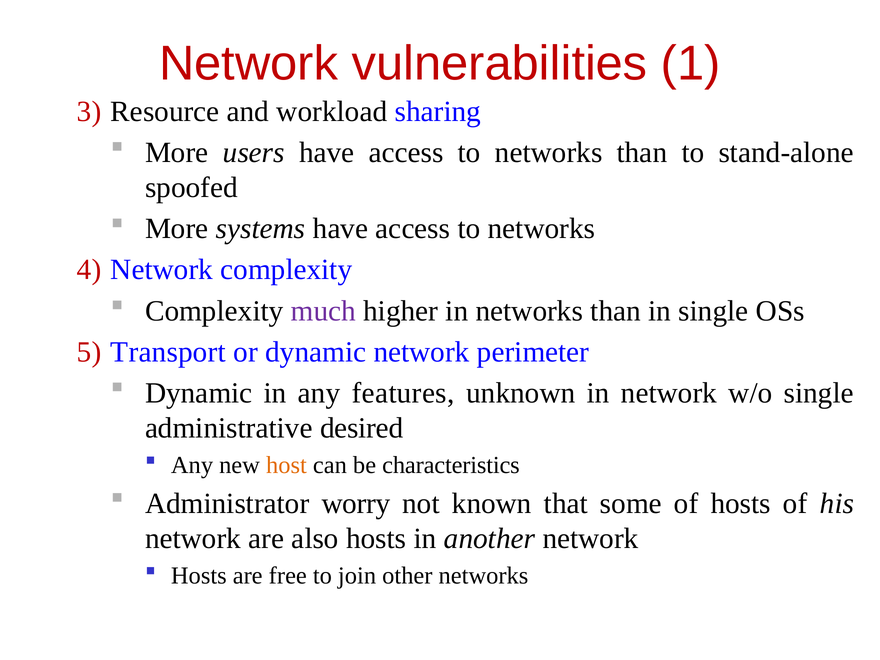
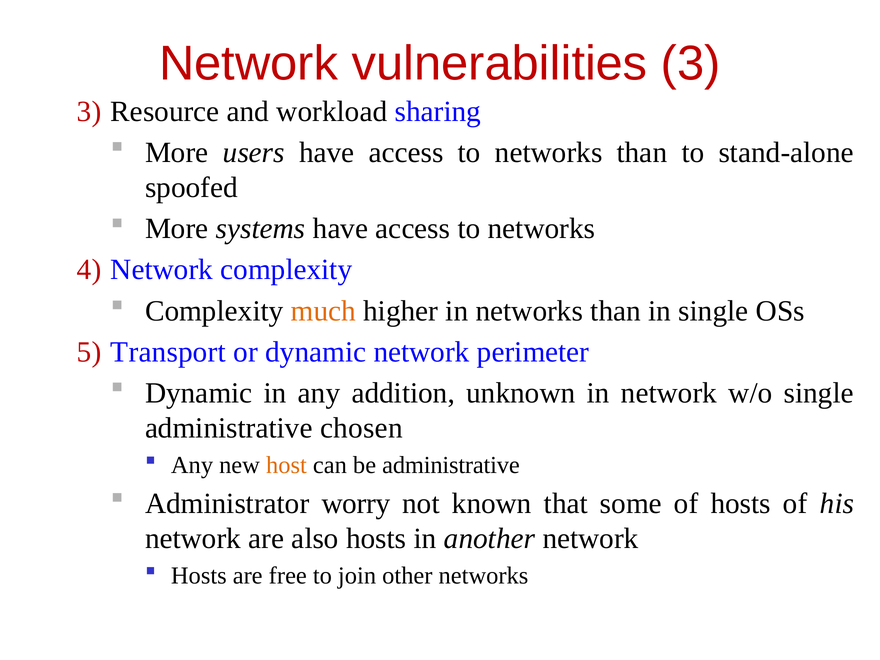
vulnerabilities 1: 1 -> 3 (691, 64)
much colour: purple -> orange (323, 311)
features: features -> addition (403, 393)
desired: desired -> chosen (361, 428)
be characteristics: characteristics -> administrative (451, 465)
